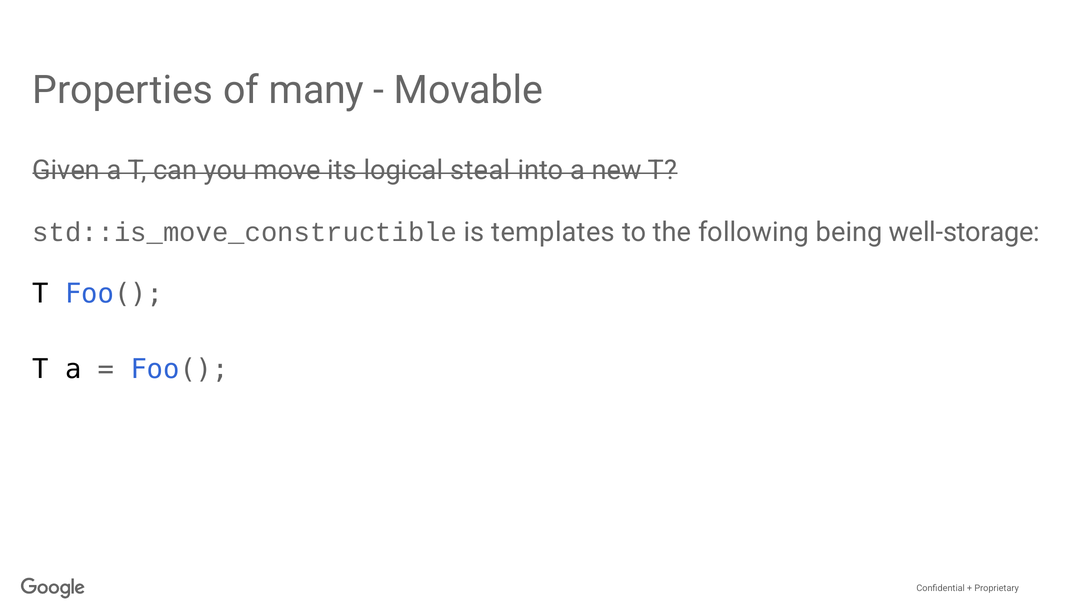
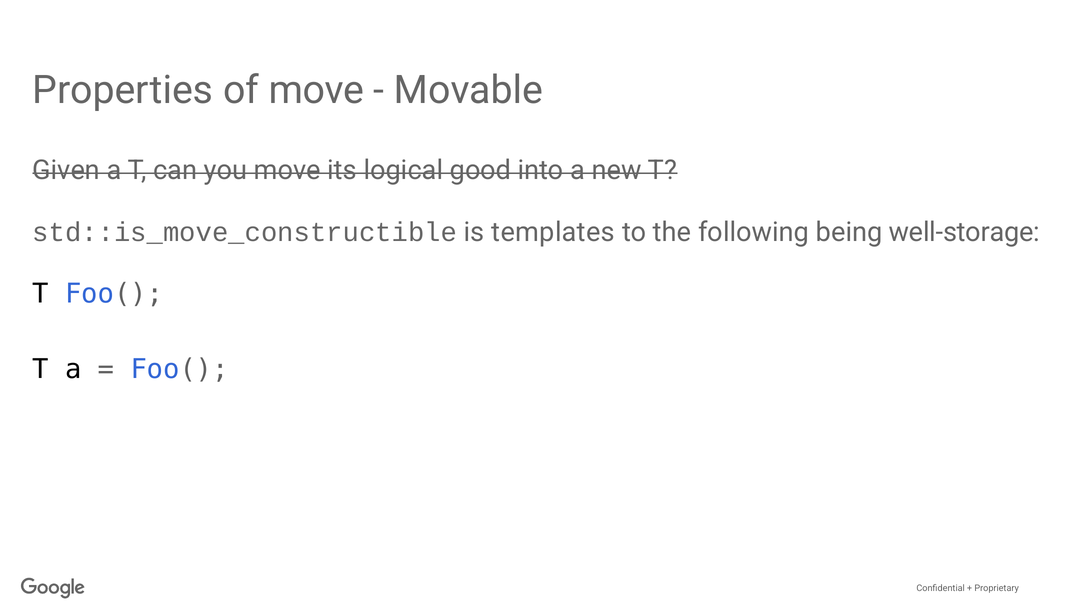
of many: many -> move (316, 90)
steal: steal -> good (480, 170)
